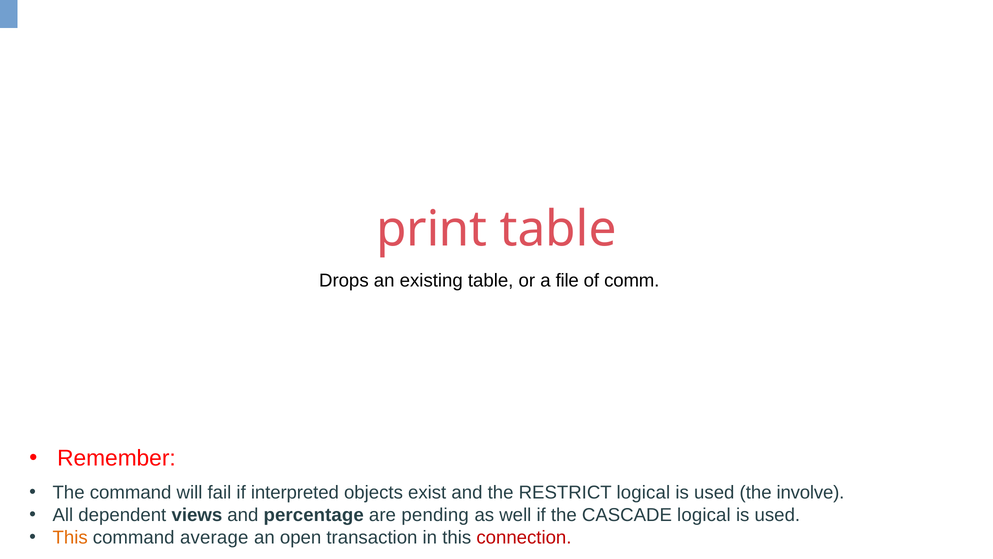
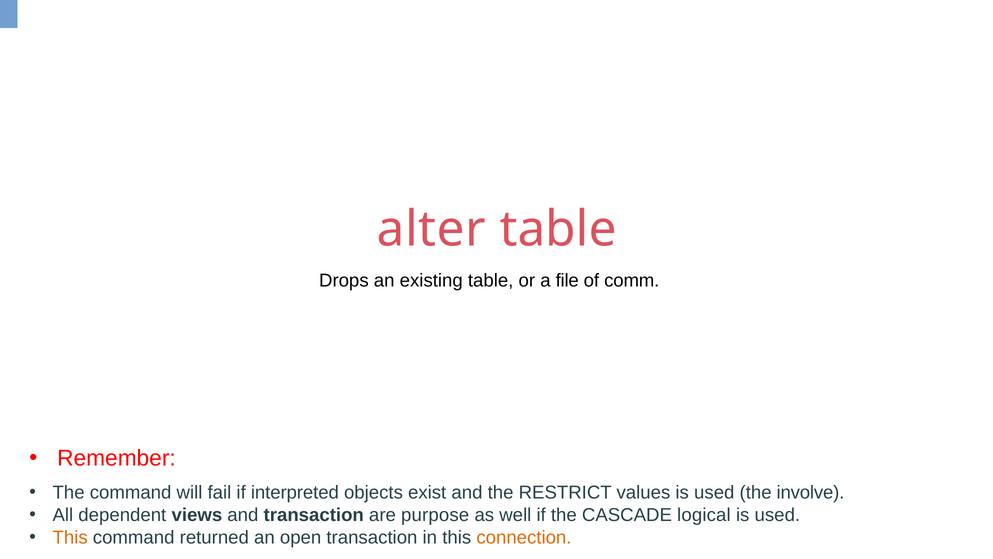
print: print -> alter (431, 229)
RESTRICT logical: logical -> values (643, 492)
and percentage: percentage -> transaction (314, 515)
pending: pending -> purpose (435, 515)
average: average -> returned (214, 537)
connection colour: red -> orange (524, 537)
